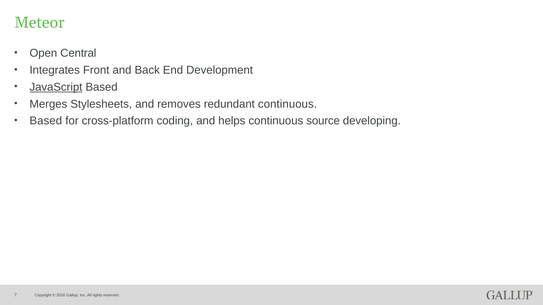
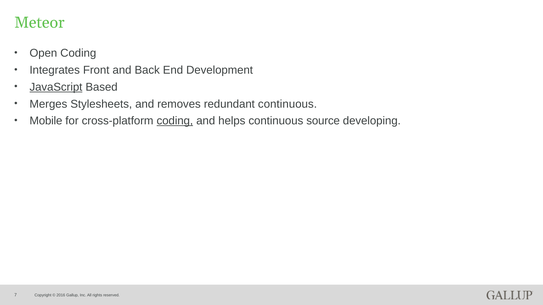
Open Central: Central -> Coding (78, 53)
Based: Based -> Mobile (46, 121)
coding underline: none -> present (175, 121)
